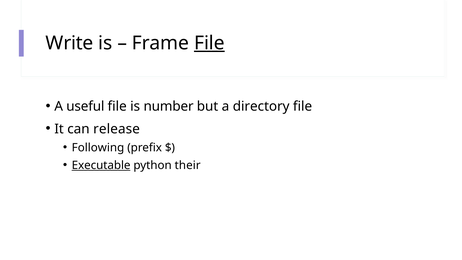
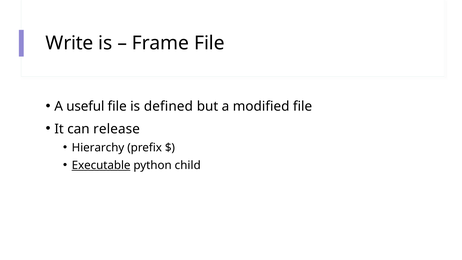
File underline: present -> none (209, 43)
number: number -> defined (168, 106)
directory: directory -> modified (261, 106)
Following: Following -> Hierarchy (98, 148)
their: their -> child (188, 165)
